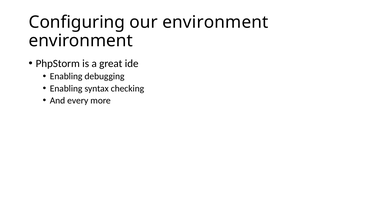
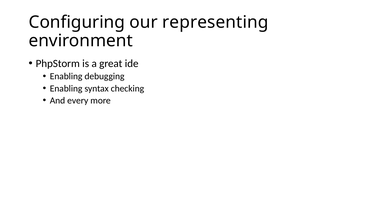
our environment: environment -> representing (215, 22)
